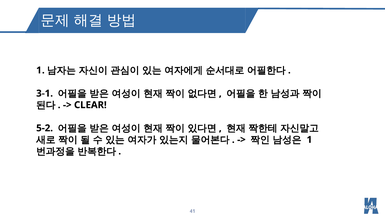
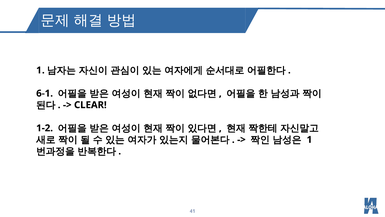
3-1: 3-1 -> 6-1 (45, 93)
5-2: 5-2 -> 1-2 (45, 128)
